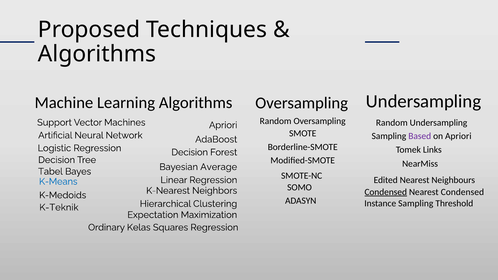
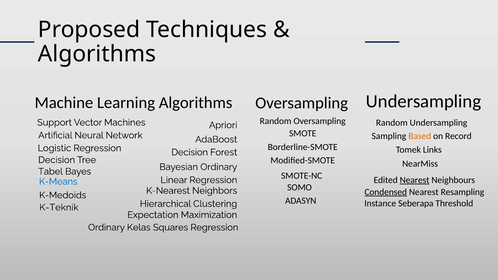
Based colour: purple -> orange (420, 136)
on Apriori: Apriori -> Record (458, 136)
Bayesian Average: Average -> Ordinary (219, 167)
Nearest underline: none -> present (415, 180)
Nearest Condensed: Condensed -> Resampling (462, 192)
Instance Sampling: Sampling -> Seberapa (416, 203)
